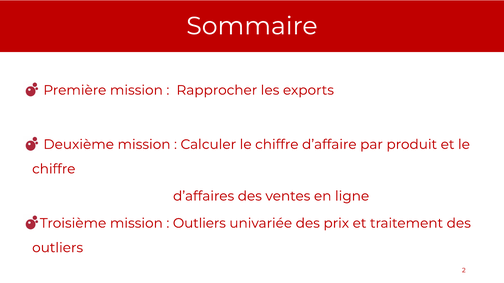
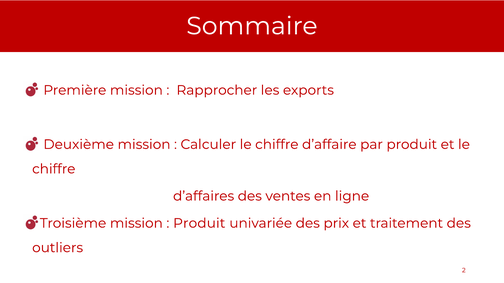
Outliers: Outliers -> Produit (199, 224)
